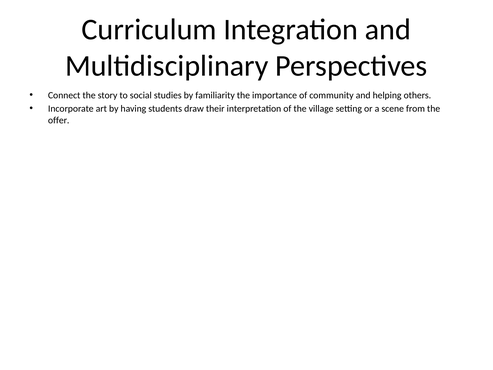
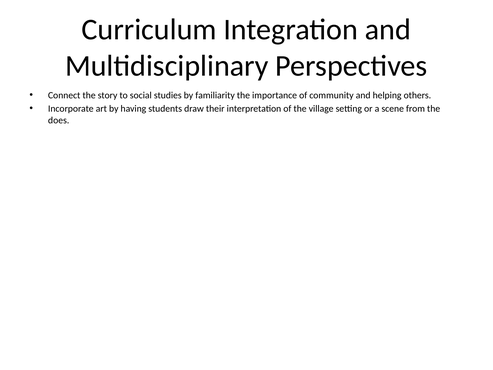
offer: offer -> does (59, 120)
